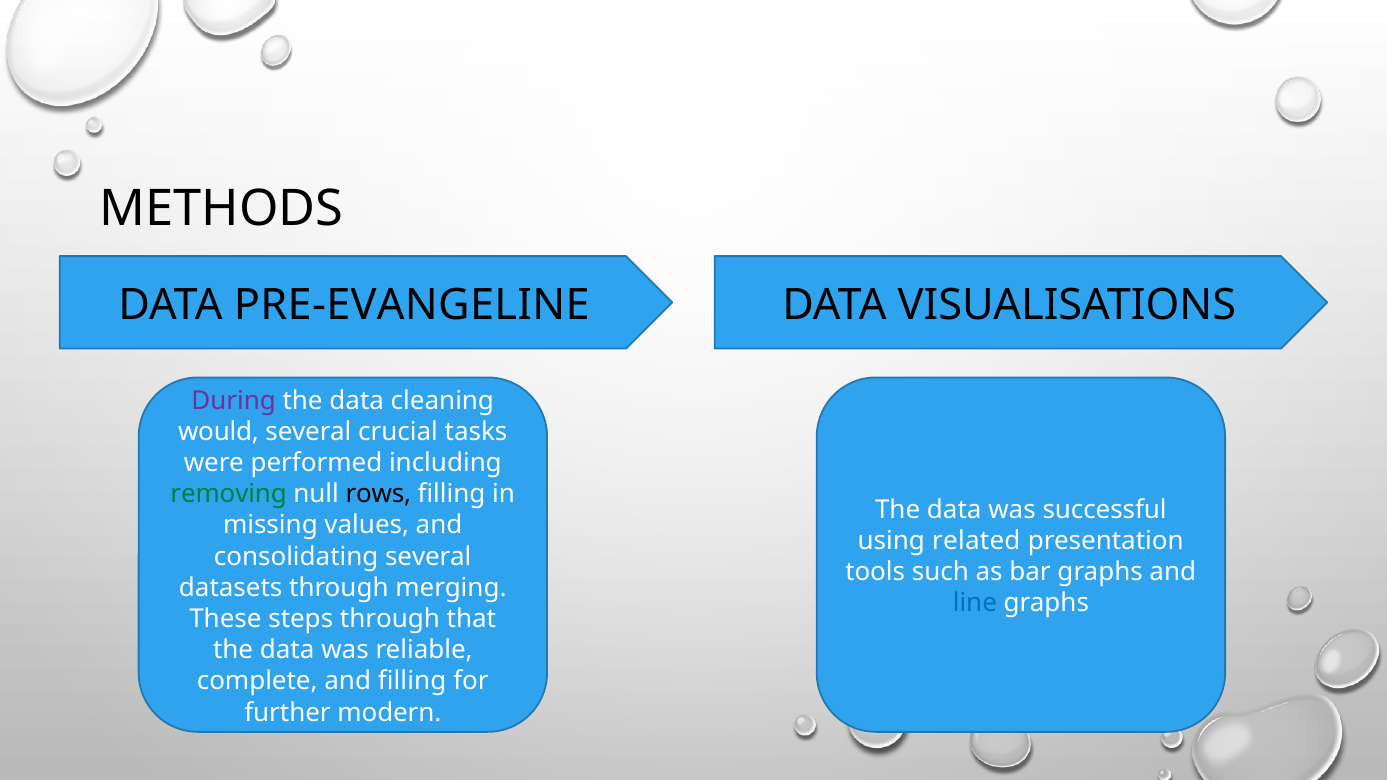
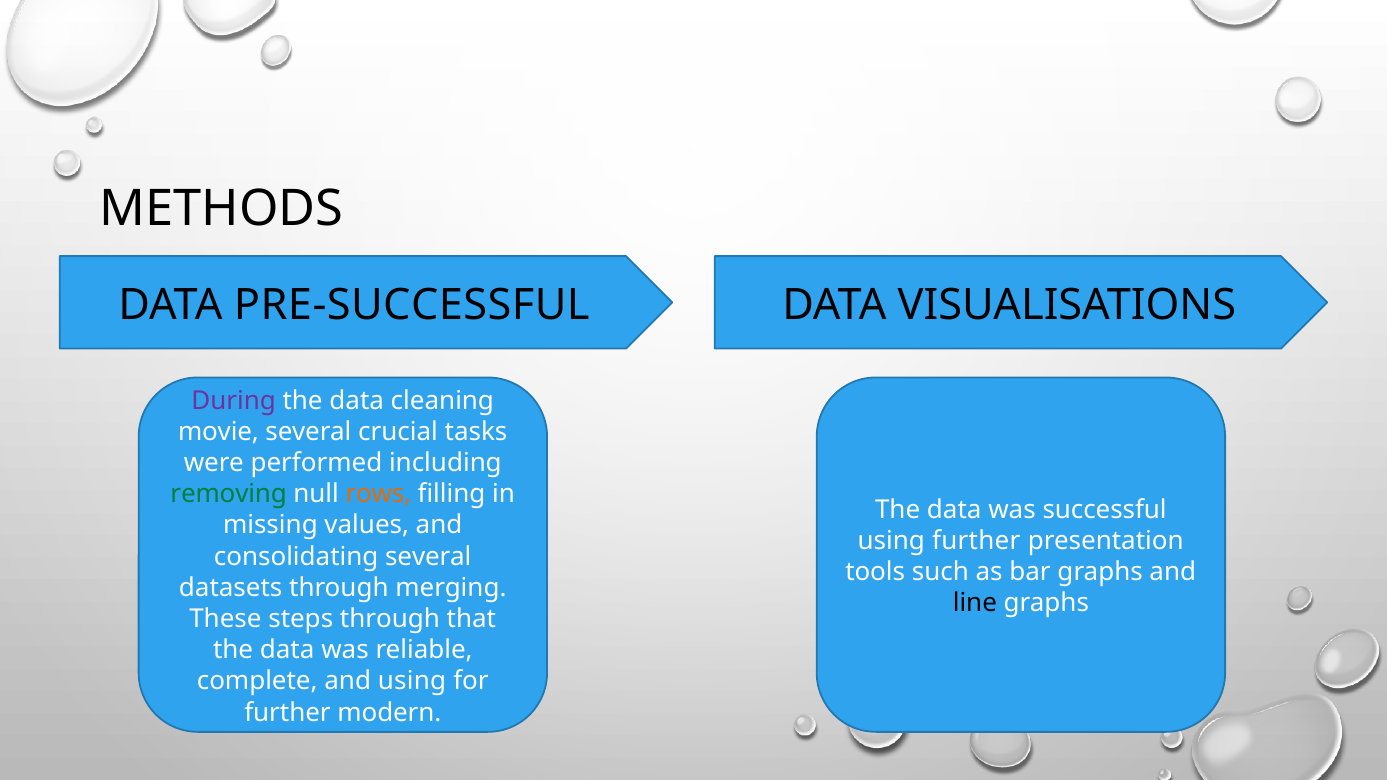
PRE-EVANGELINE: PRE-EVANGELINE -> PRE-SUCCESSFUL (412, 305)
would: would -> movie (218, 432)
rows colour: black -> orange (378, 494)
using related: related -> further (976, 541)
line colour: blue -> black (975, 603)
and filling: filling -> using (412, 681)
